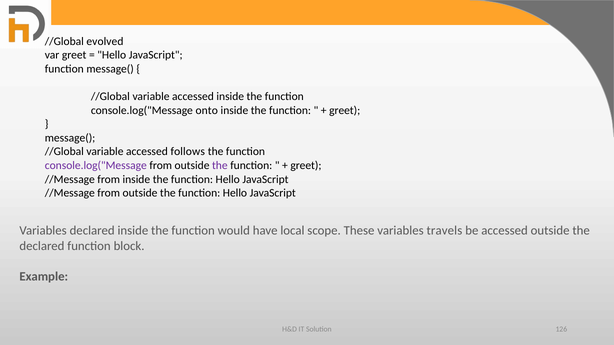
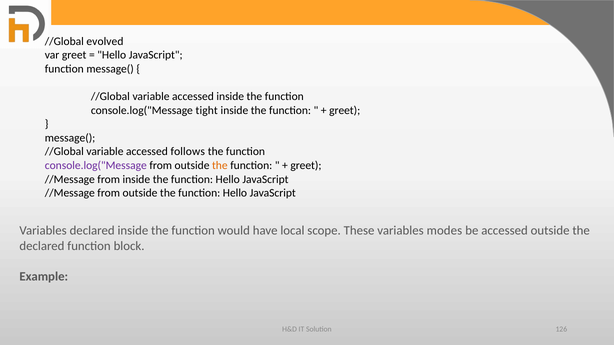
onto: onto -> tight (207, 110)
the colour: purple -> orange (220, 166)
travels: travels -> modes (444, 231)
